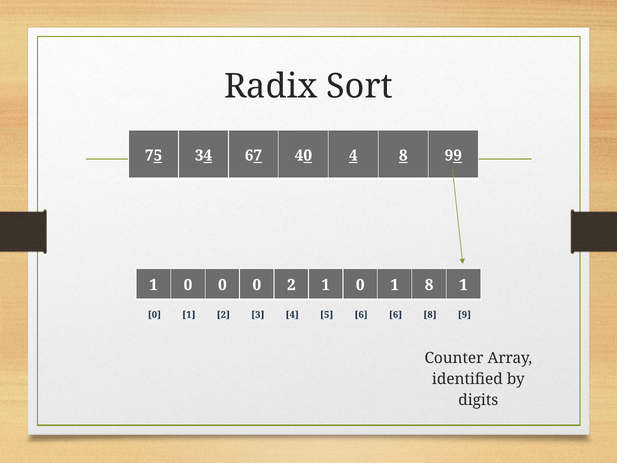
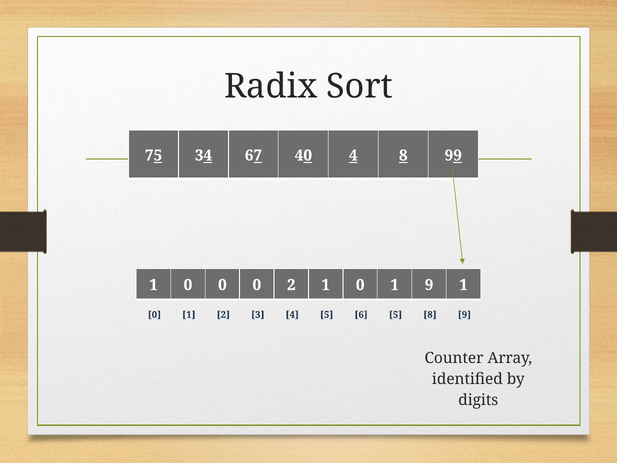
1 8: 8 -> 9 (429, 285)
6 6: 6 -> 5 (396, 315)
